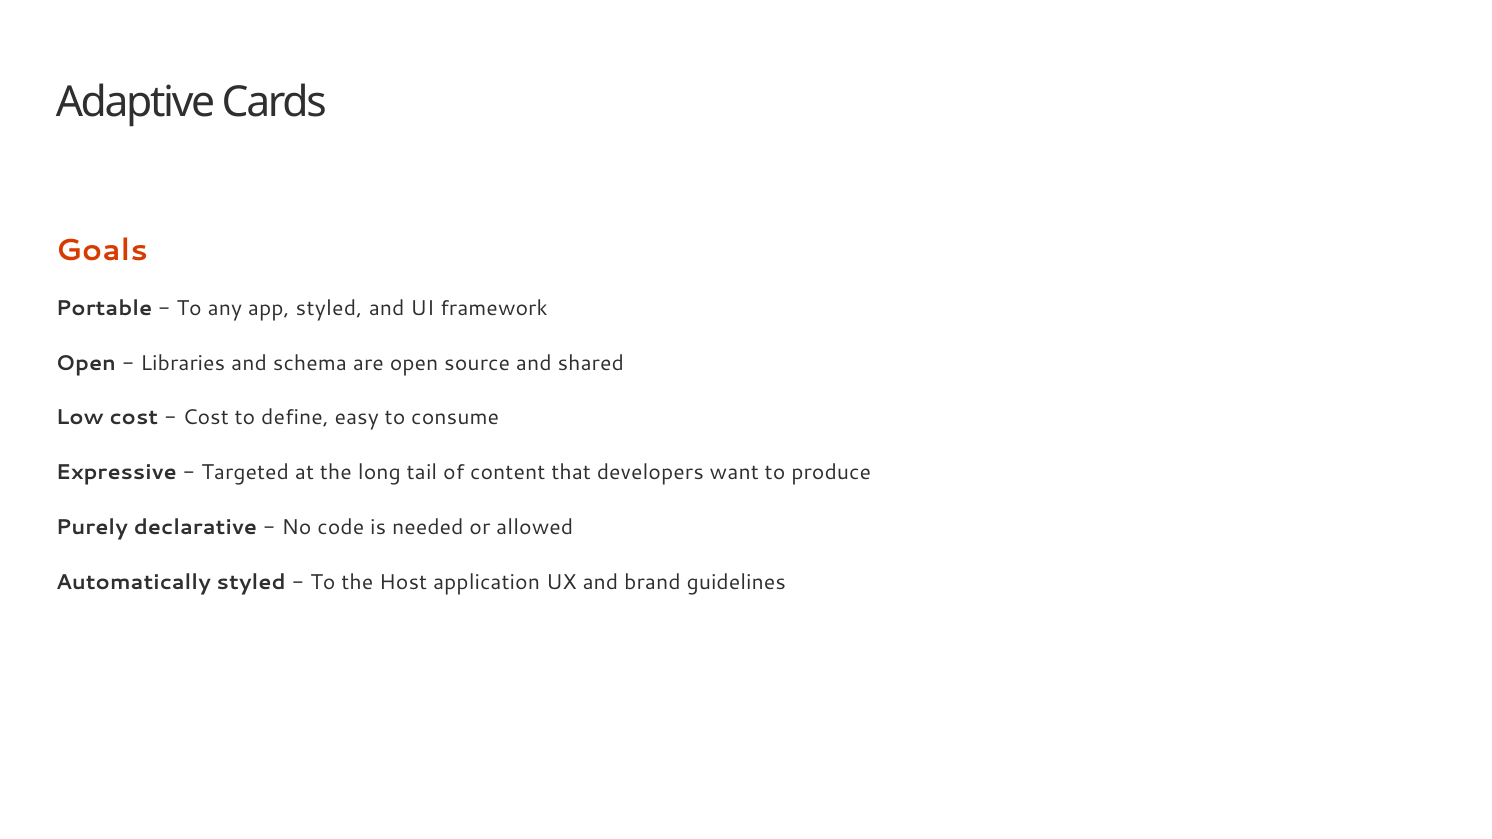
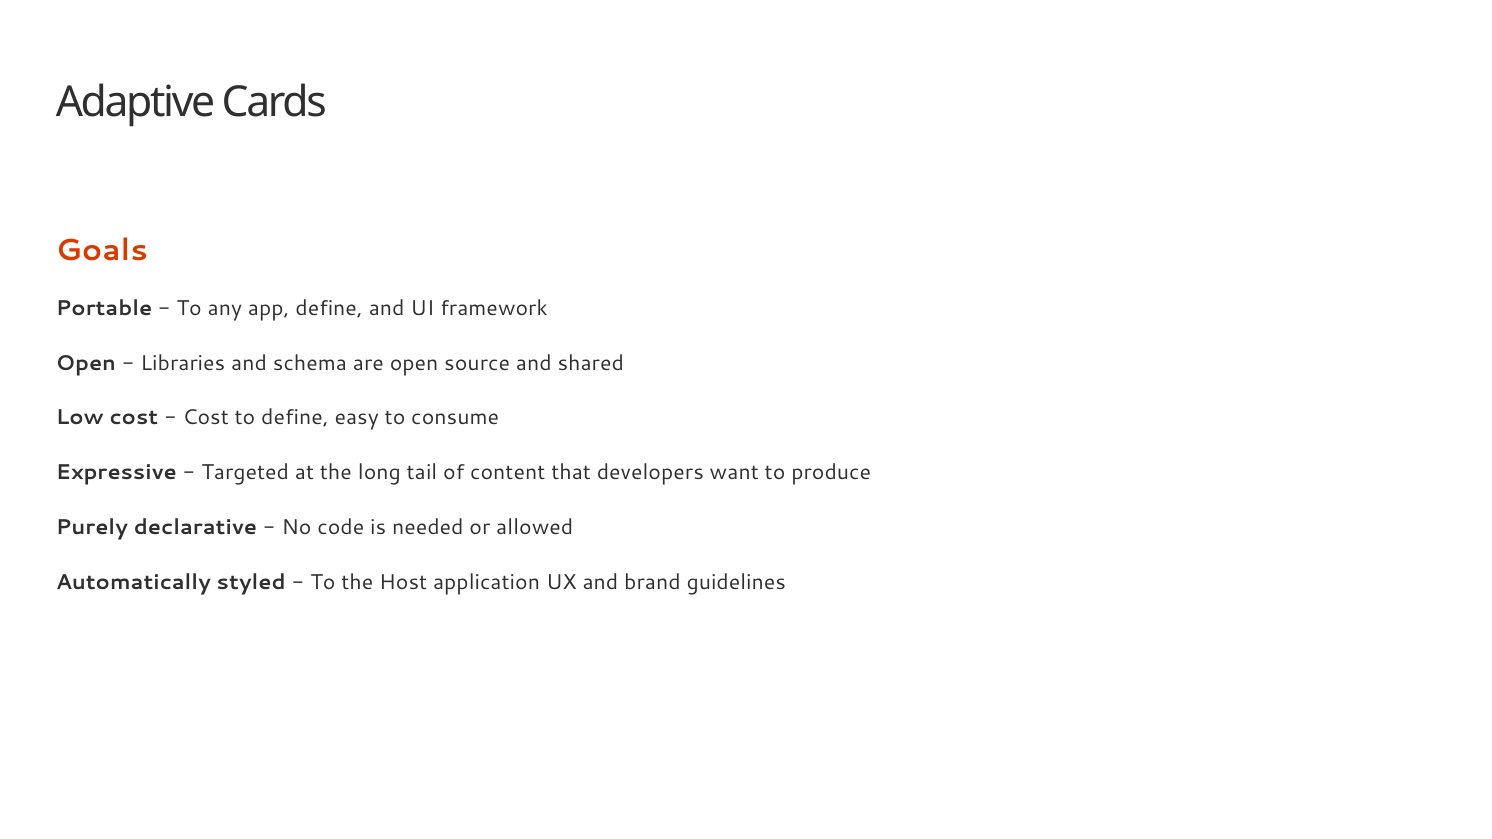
app styled: styled -> define (329, 308)
